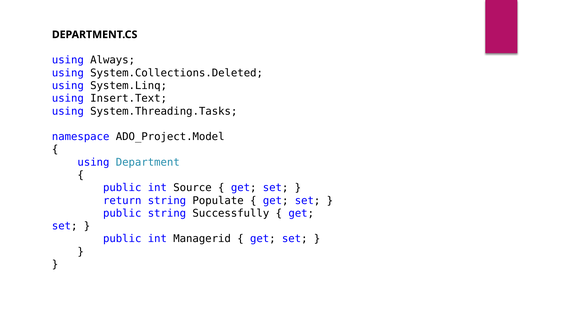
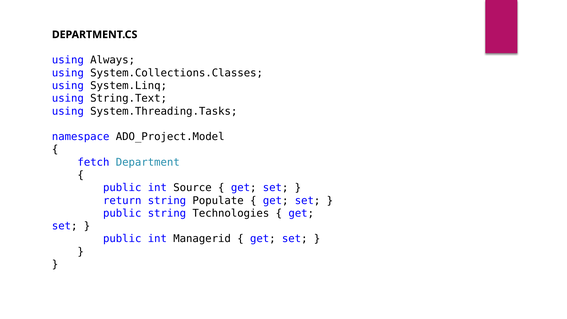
System.Collections.Deleted: System.Collections.Deleted -> System.Collections.Classes (177, 73)
Insert.Text: Insert.Text -> String.Text (129, 98)
using: using -> fetch (93, 162)
Successfully: Successfully -> Technologies (231, 213)
